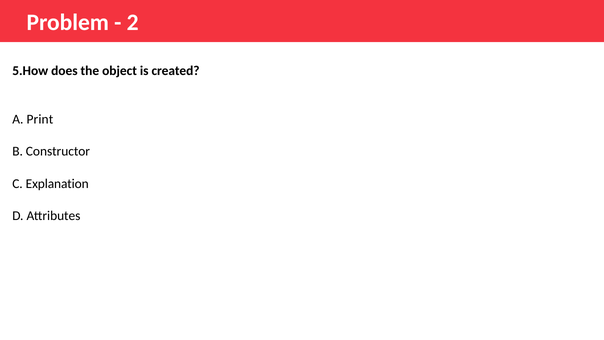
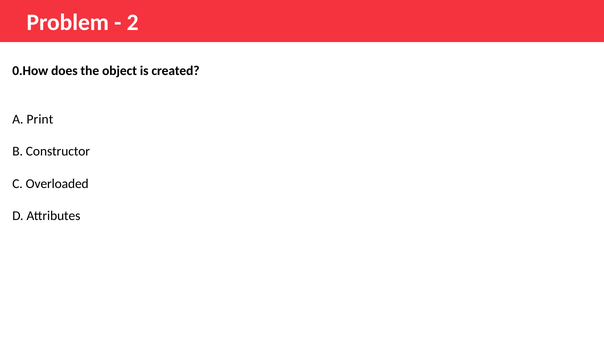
5.How: 5.How -> 0.How (30, 71)
Explanation: Explanation -> Overloaded (57, 184)
